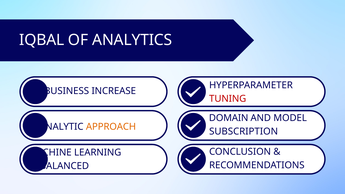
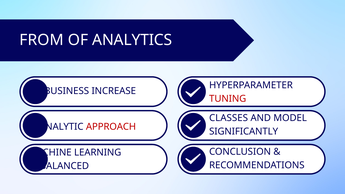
IQBAL: IQBAL -> FROM (42, 40)
DOMAIN: DOMAIN -> CLASSES (229, 118)
APPROACH colour: orange -> red (111, 127)
SUBSCRIPTION: SUBSCRIPTION -> SIGNIFICANTLY (244, 131)
